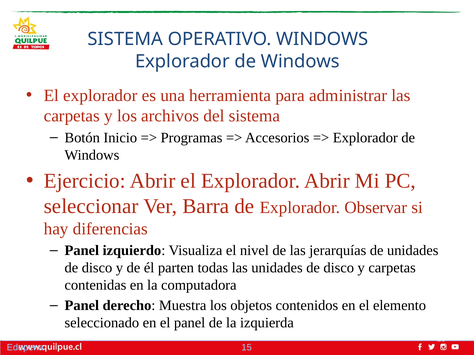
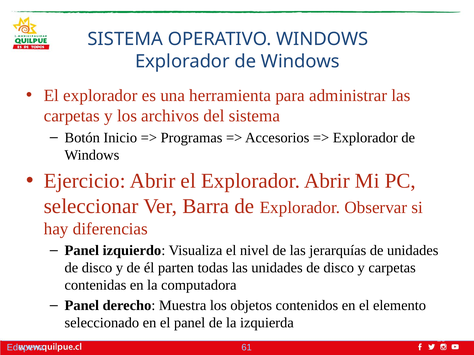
15: 15 -> 61 (247, 348)
